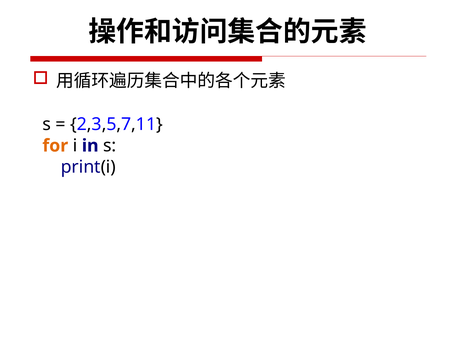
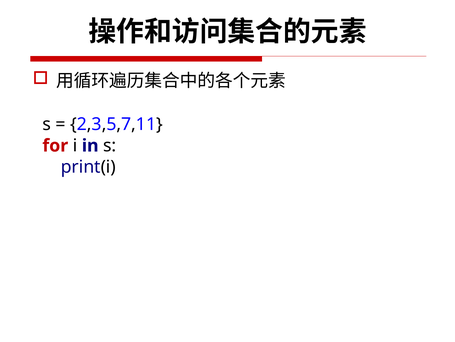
for colour: orange -> red (55, 145)
